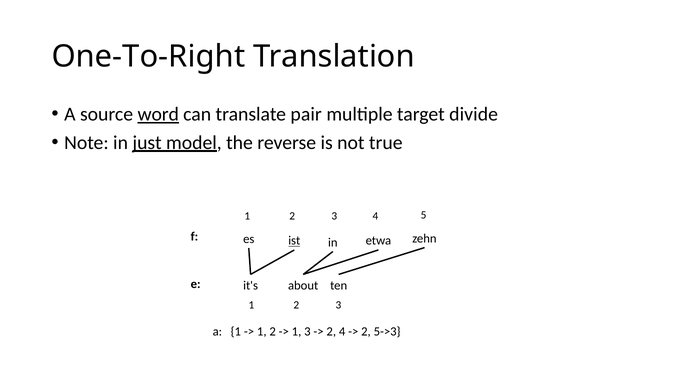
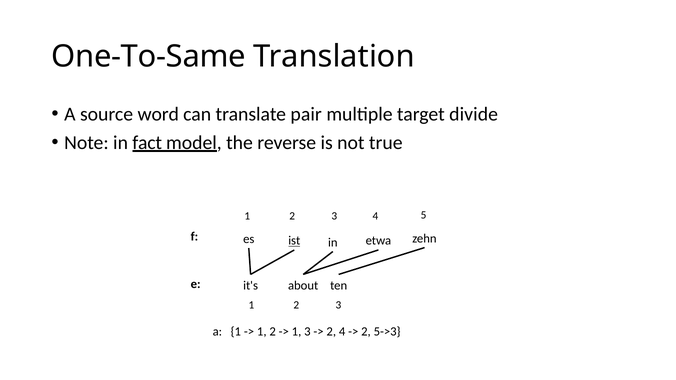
One-To-Right: One-To-Right -> One-To-Same (149, 57)
word underline: present -> none (158, 114)
just: just -> fact (147, 143)
